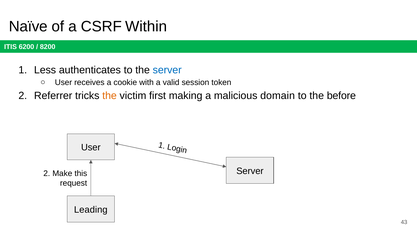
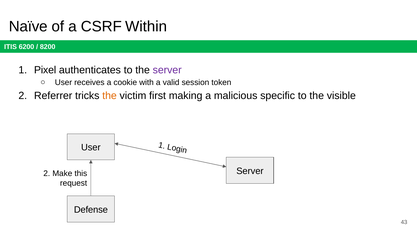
Less: Less -> Pixel (45, 70)
server colour: blue -> purple (167, 70)
domain: domain -> specific (278, 95)
before: before -> visible (341, 95)
Leading: Leading -> Defense (91, 209)
